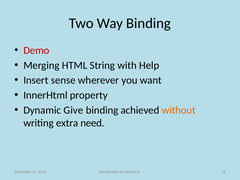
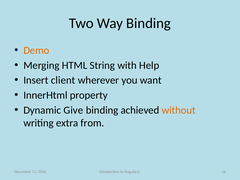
Demo colour: red -> orange (36, 50)
sense: sense -> client (63, 80)
need: need -> from (92, 123)
